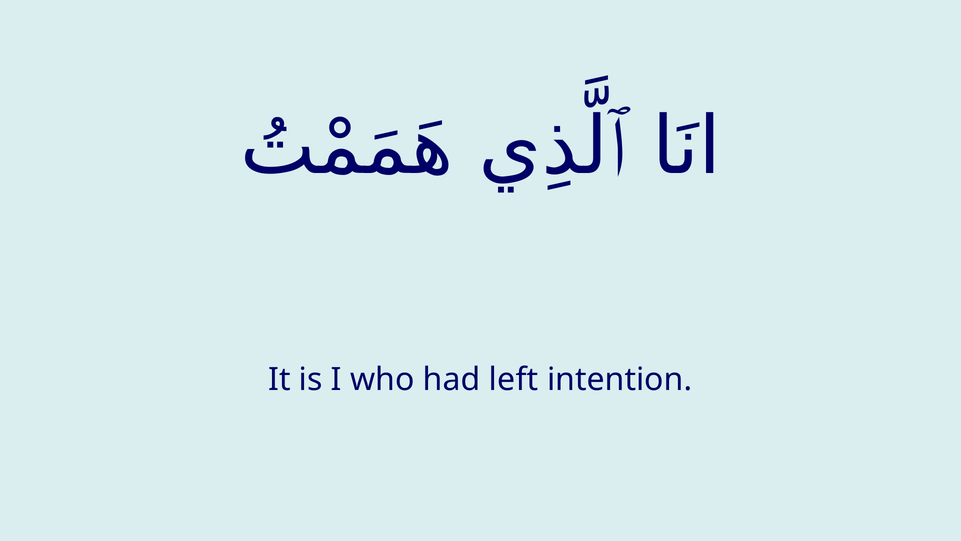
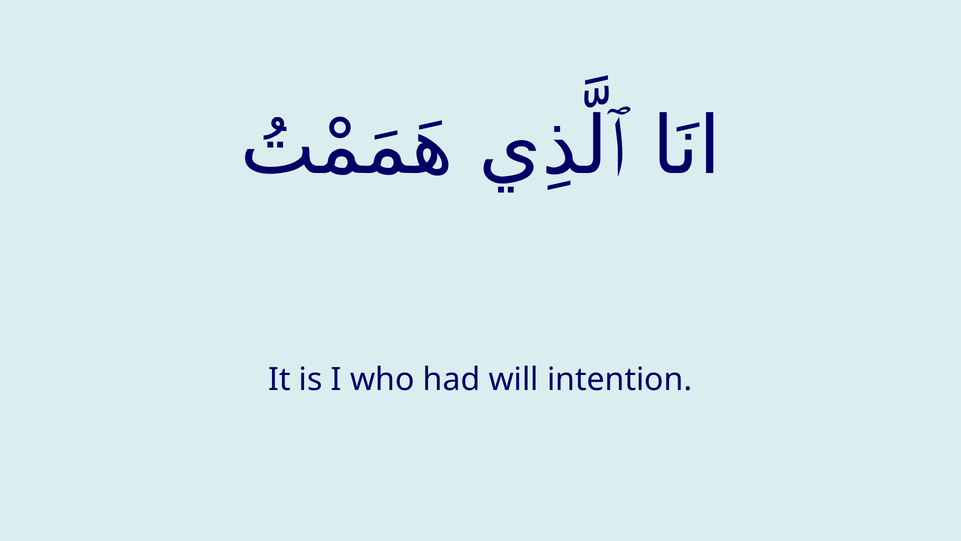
left: left -> will (514, 379)
